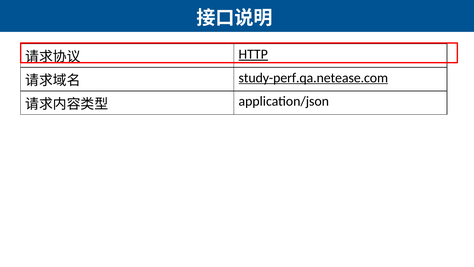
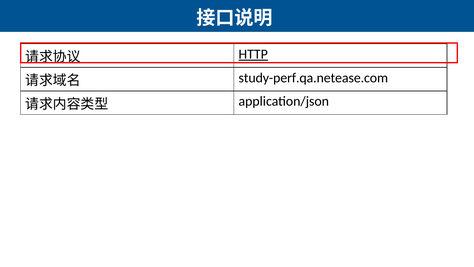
study-perf.qa.netease.com underline: present -> none (313, 78)
